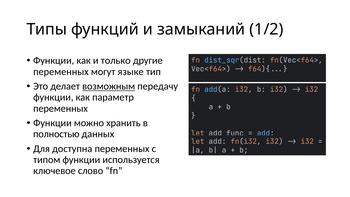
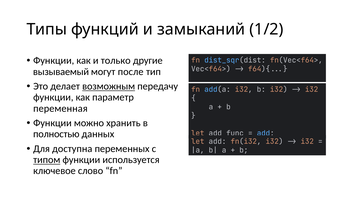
переменных: переменных -> вызываемый (61, 72)
языке: языке -> после (131, 72)
переменных: переменных -> переменная (60, 108)
типом underline: none -> present (47, 160)
